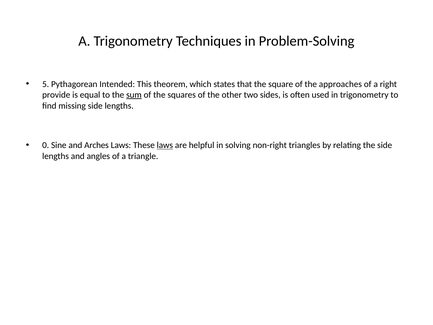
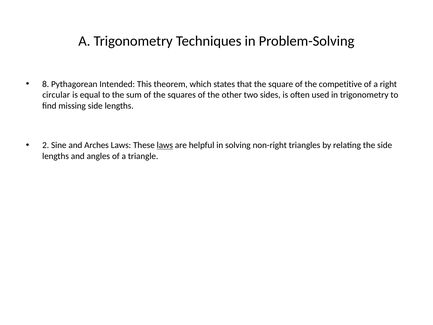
5: 5 -> 8 (46, 84)
approaches: approaches -> competitive (340, 84)
provide: provide -> circular (56, 95)
sum underline: present -> none (134, 95)
0: 0 -> 2 (46, 145)
